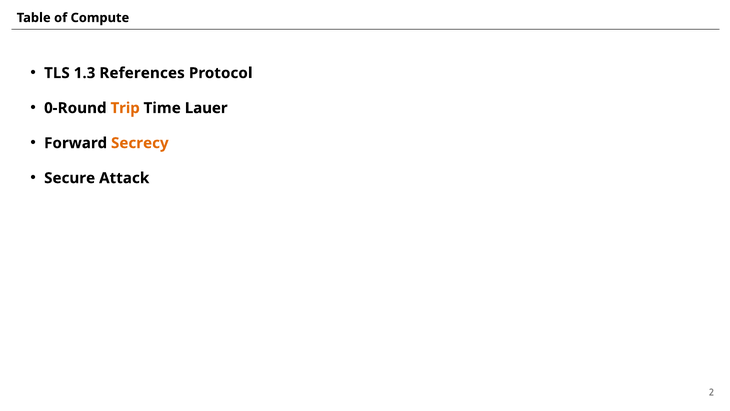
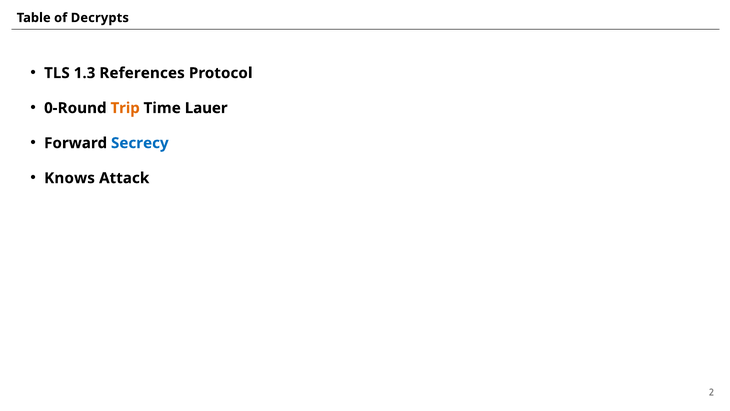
Compute: Compute -> Decrypts (100, 18)
Secrecy colour: orange -> blue (140, 143)
Secure: Secure -> Knows (70, 178)
